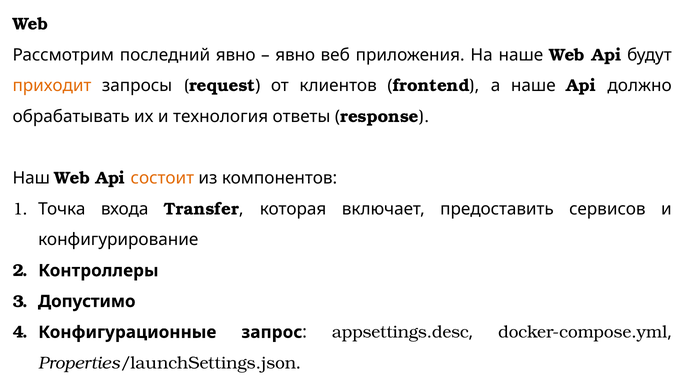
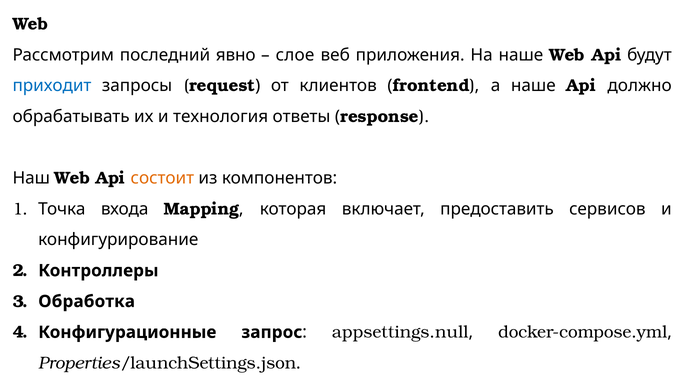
явно: явно -> слое (295, 55)
приходит colour: orange -> blue (52, 86)
Transfer: Transfer -> Mapping (201, 209)
Допустимо: Допустимо -> Обработка (87, 302)
appsettings.desc: appsettings.desc -> appsettings.null (400, 333)
